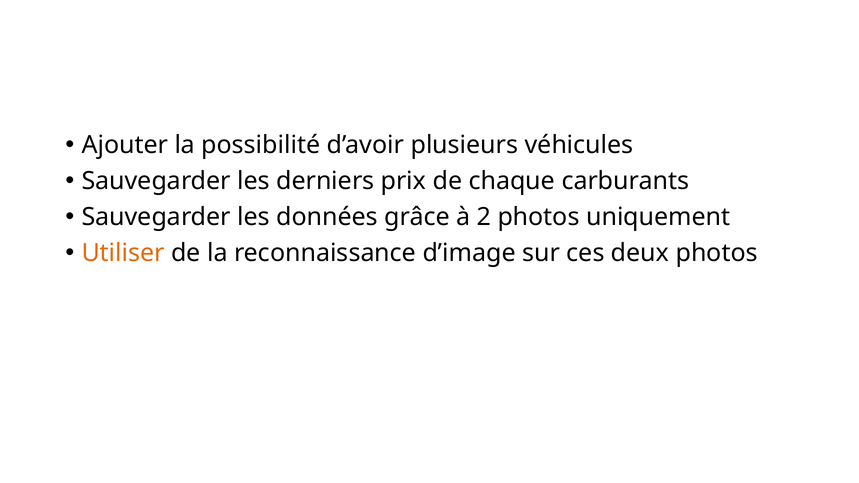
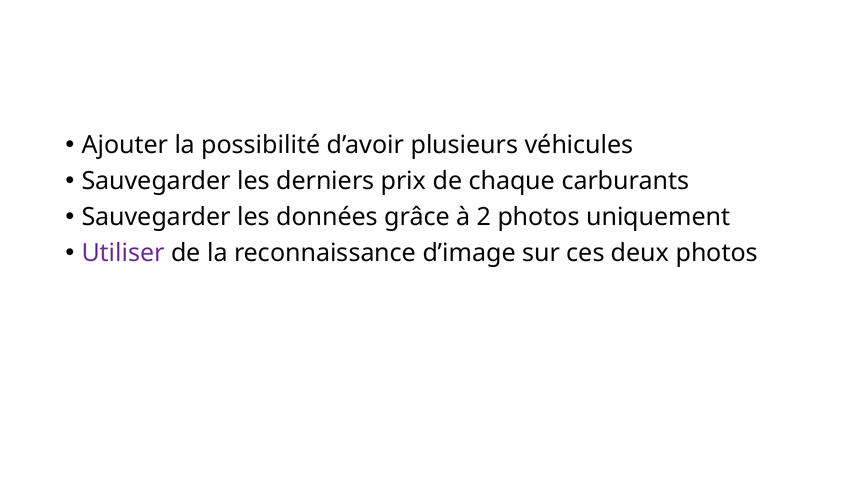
Utiliser colour: orange -> purple (123, 253)
